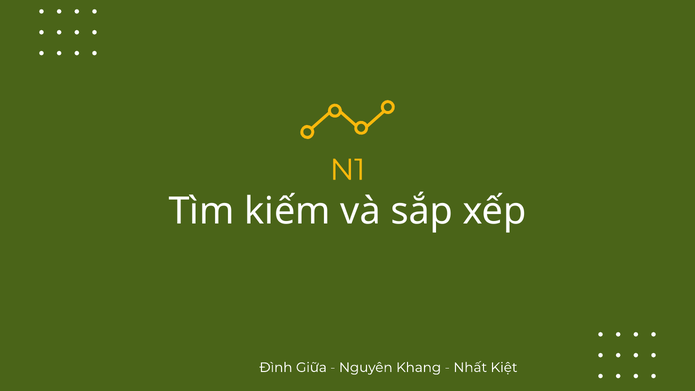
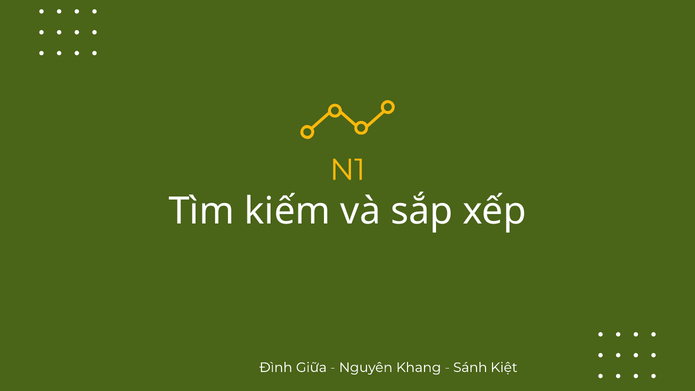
Nhất: Nhất -> Sánh (470, 367)
